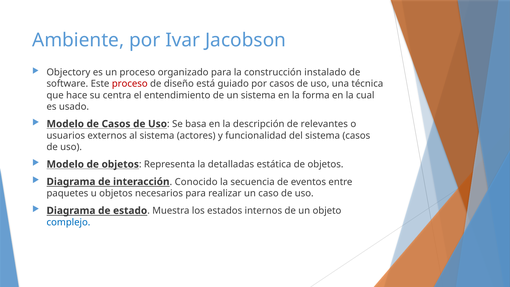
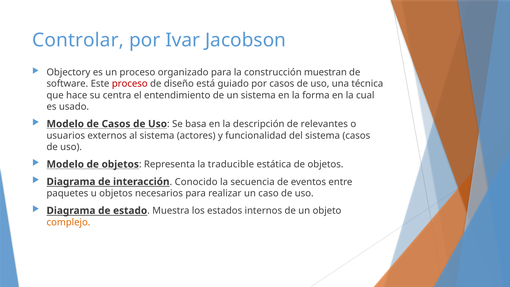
Ambiente: Ambiente -> Controlar (78, 40)
instalado: instalado -> muestran (325, 72)
detalladas: detalladas -> traducible (231, 164)
complejo colour: blue -> orange (68, 222)
